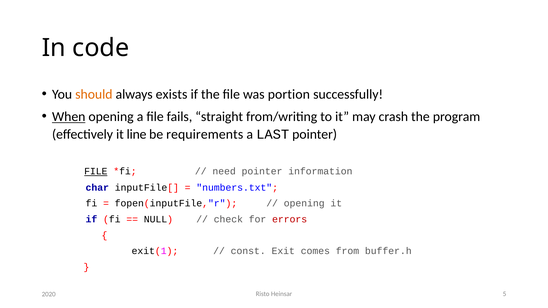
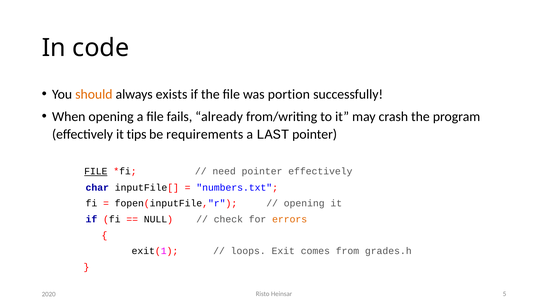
When underline: present -> none (69, 117)
straight: straight -> already (219, 117)
line: line -> tips (137, 134)
pointer information: information -> effectively (320, 172)
errors colour: red -> orange (290, 219)
const: const -> loops (248, 251)
buffer.h: buffer.h -> grades.h (388, 251)
